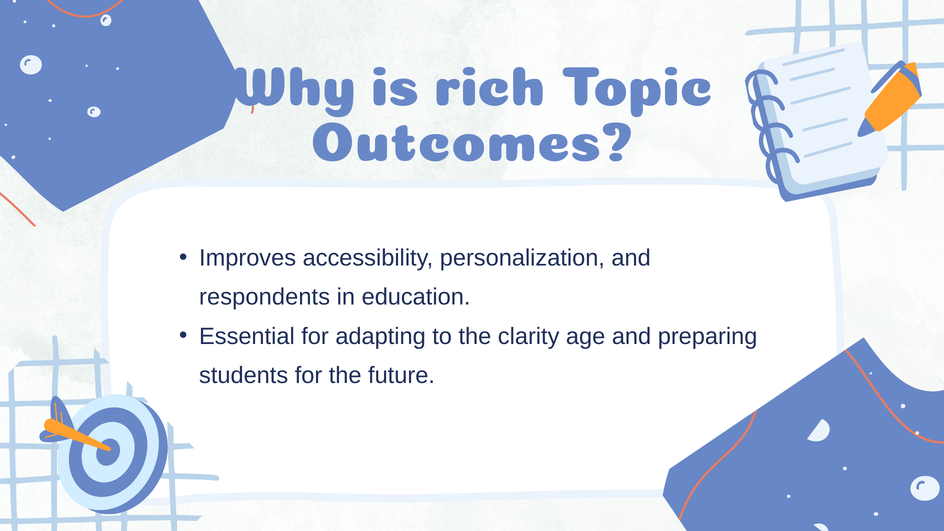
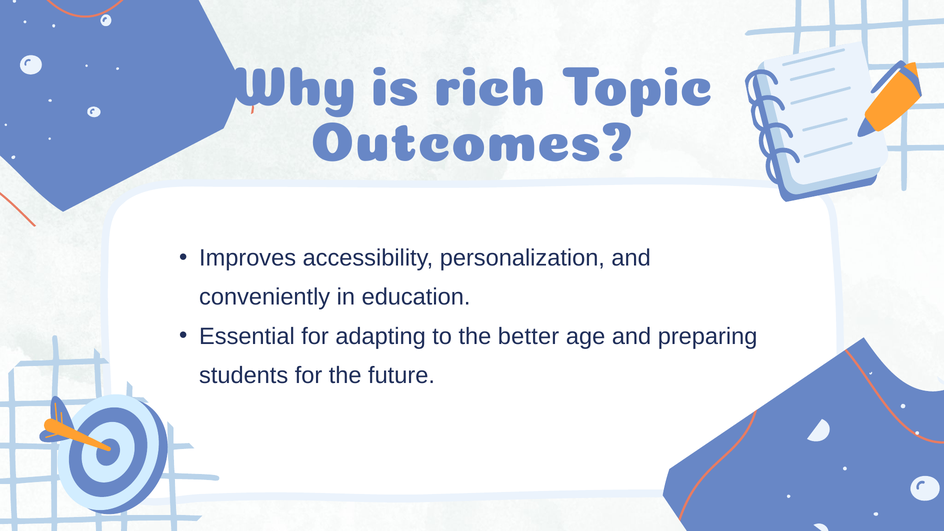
respondents: respondents -> conveniently (265, 297)
clarity: clarity -> better (529, 336)
